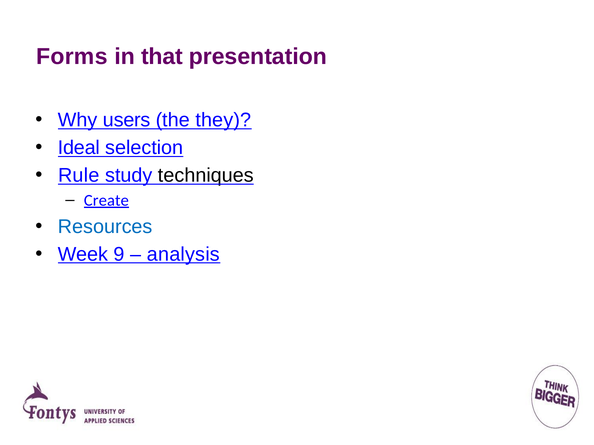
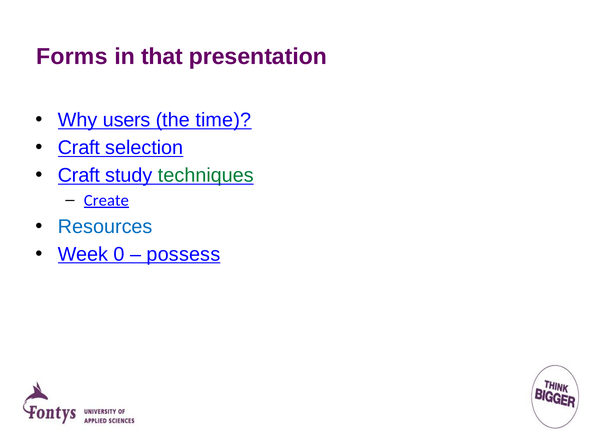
they: they -> time (223, 120)
Ideal: Ideal -> Craft (79, 148)
Rule: Rule -> Craft (79, 176)
techniques colour: black -> green (206, 176)
9: 9 -> 0 (119, 255)
analysis: analysis -> possess (183, 255)
